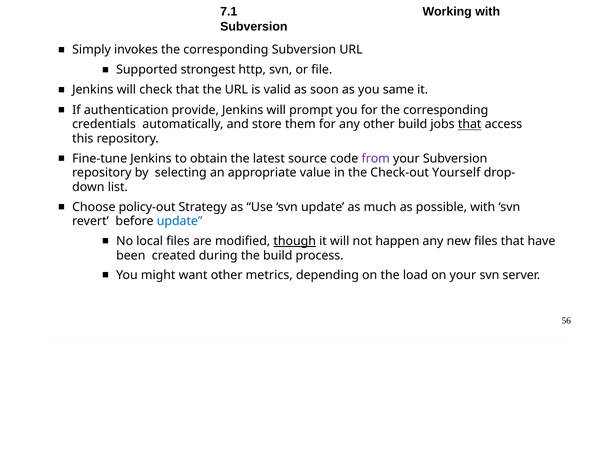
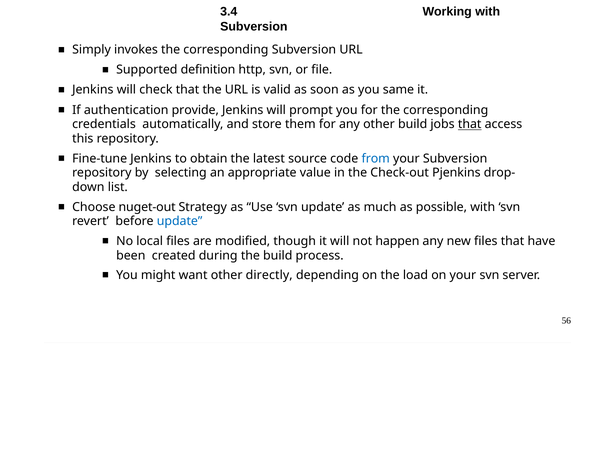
7.1: 7.1 -> 3.4 (229, 12)
strongest: strongest -> definition (208, 70)
from colour: purple -> blue (376, 159)
Yourself: Yourself -> Pjenkins (456, 173)
policy-out: policy-out -> nuget-out (147, 207)
though underline: present -> none (295, 241)
metrics: metrics -> directly (269, 275)
